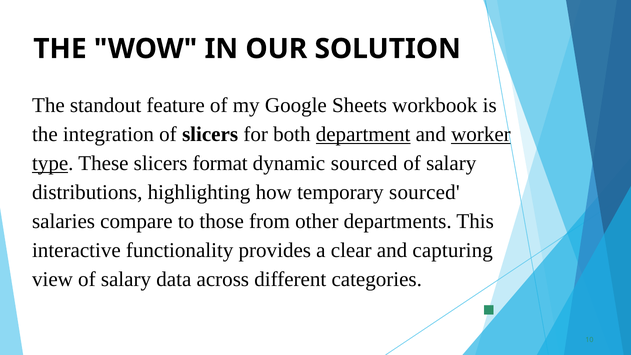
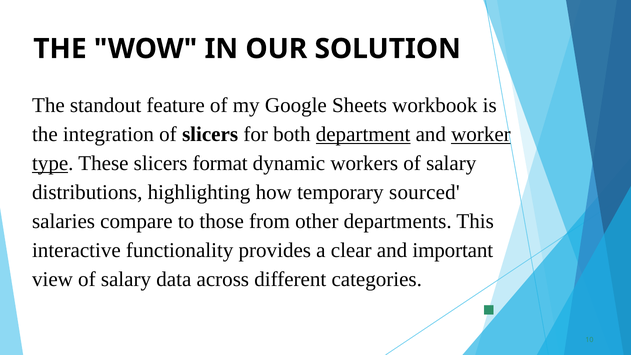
dynamic sourced: sourced -> workers (364, 163)
capturing: capturing -> important (453, 250)
